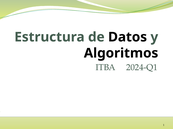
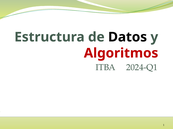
Algoritmos colour: black -> red (121, 53)
